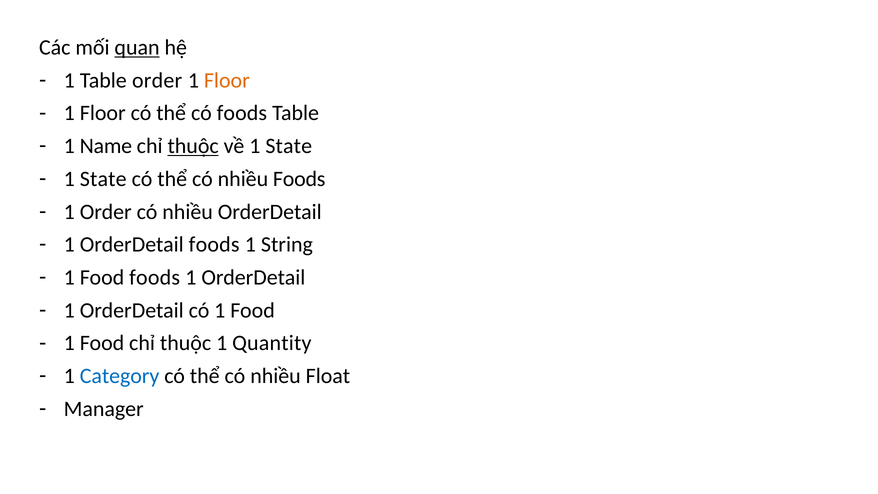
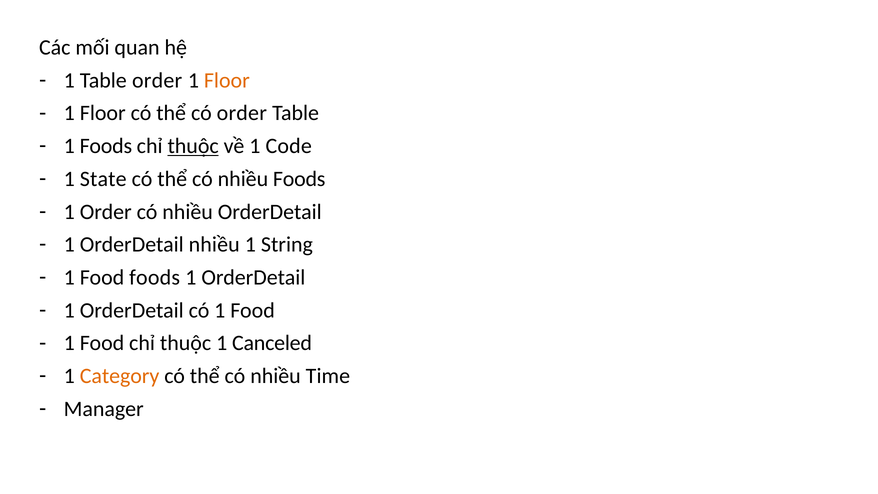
quan underline: present -> none (137, 47)
có foods: foods -> order (242, 113)
1 Name: Name -> Foods (106, 146)
về 1 State: State -> Code (289, 146)
OrderDetail foods: foods -> nhiều (214, 245)
Quantity: Quantity -> Canceled (272, 343)
Category colour: blue -> orange (120, 376)
Float: Float -> Time (328, 376)
